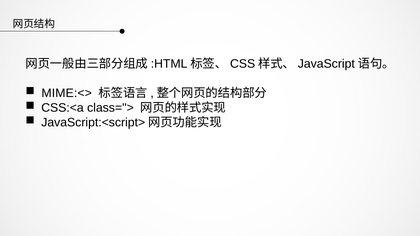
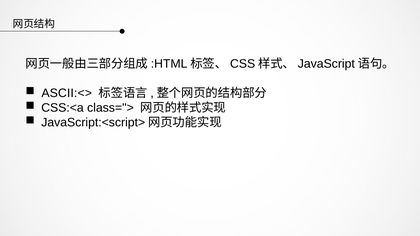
MIME:<>: MIME:<> -> ASCII:<> (67, 93)
